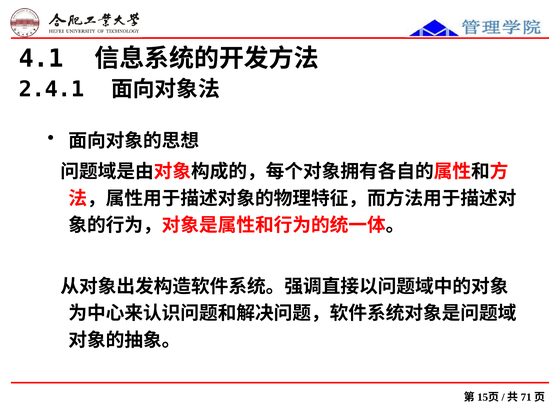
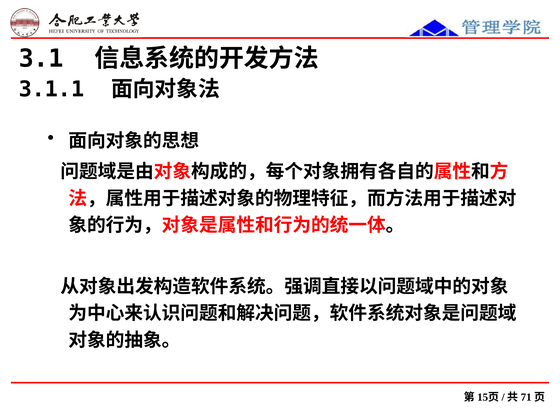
4.1: 4.1 -> 3.1 (41, 59)
2.4.1: 2.4.1 -> 3.1.1 (51, 89)
